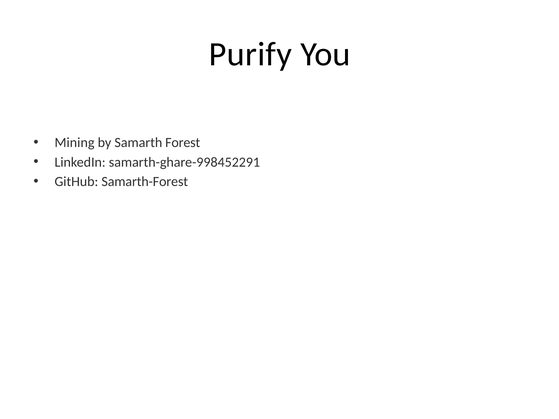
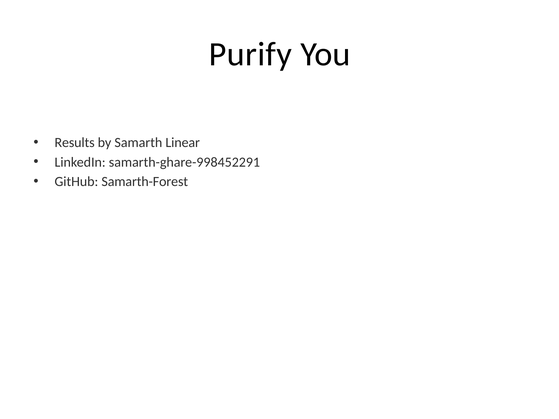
Mining: Mining -> Results (75, 143)
Forest: Forest -> Linear (183, 143)
